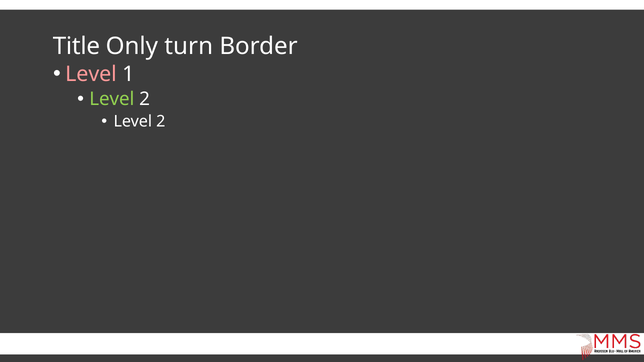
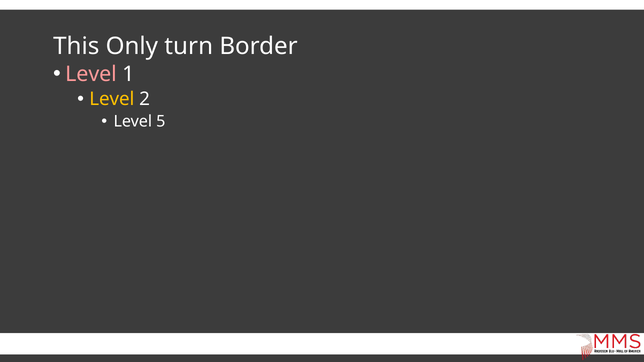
Title: Title -> This (76, 46)
Level colour: light green -> yellow (112, 99)
2: 2 -> 5 (161, 122)
